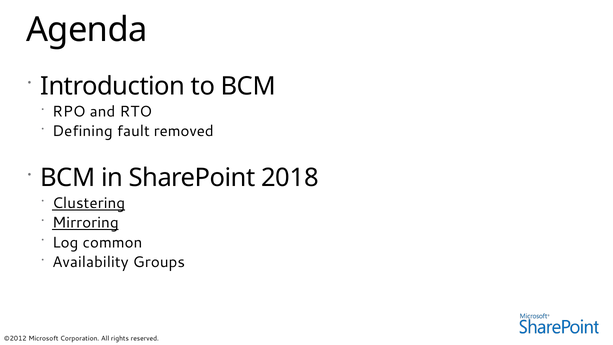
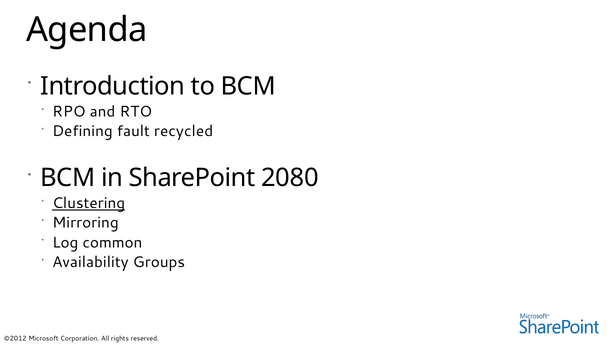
removed: removed -> recycled (184, 131)
2018: 2018 -> 2080 (290, 178)
Mirroring underline: present -> none (85, 223)
